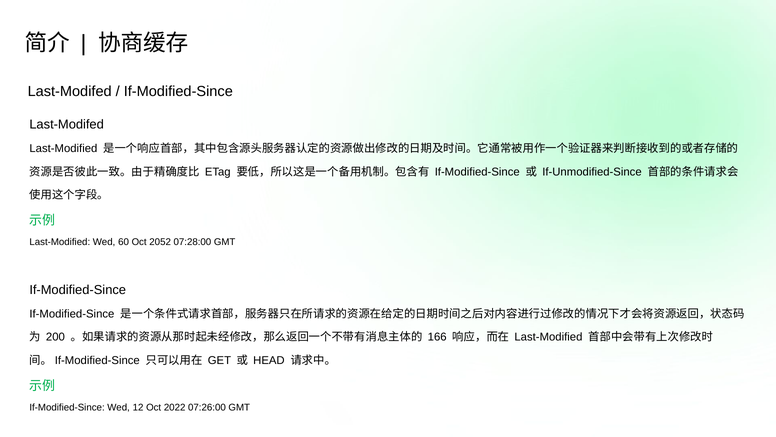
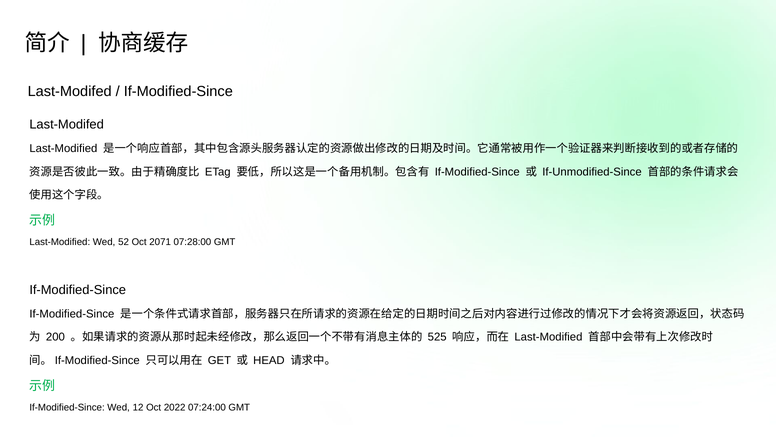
60: 60 -> 52 (124, 242)
2052: 2052 -> 2071 (160, 242)
166: 166 -> 525 (437, 337)
07:26:00: 07:26:00 -> 07:24:00 (207, 407)
